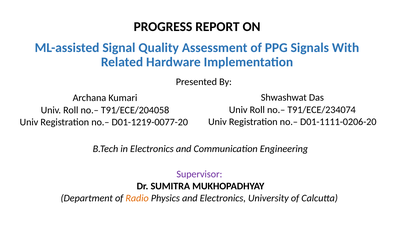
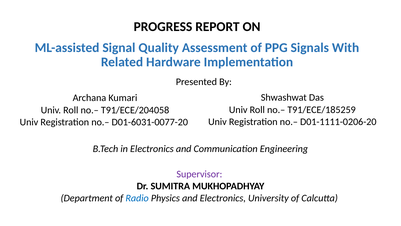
T91/ECE/234074: T91/ECE/234074 -> T91/ECE/185259 (322, 110)
D01-1219-0077-20: D01-1219-0077-20 -> D01-6031-0077-20 (150, 122)
Radio colour: orange -> blue (137, 198)
